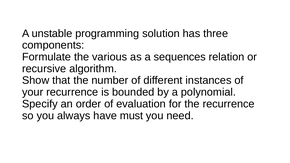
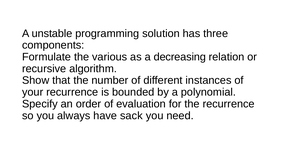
sequences: sequences -> decreasing (180, 57)
must: must -> sack (131, 116)
